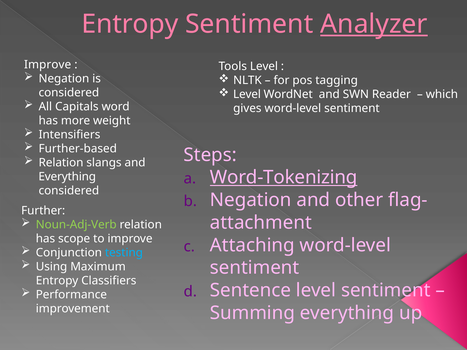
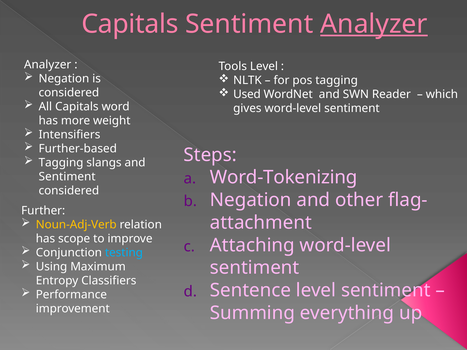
Entropy: Entropy -> Capitals (130, 24)
Improve: Improve -> Analyzer (48, 65)
Level: Level -> Used (247, 94)
Relation: Relation -> Tagging (61, 163)
Everything: Everything -> Sentiment (67, 177)
Word-Tokenizing underline: present -> none (284, 178)
Noun-Adj-Verb colour: light green -> yellow (76, 225)
